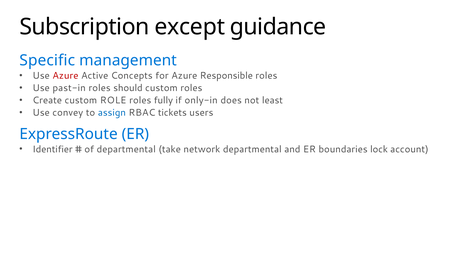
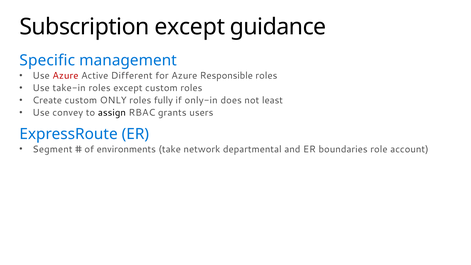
Concepts: Concepts -> Different (132, 76)
past-in: past-in -> take-in (69, 88)
roles should: should -> except (128, 88)
ROLE: ROLE -> ONLY (113, 100)
assign colour: blue -> black (112, 113)
tickets: tickets -> grants (172, 113)
Identifier: Identifier -> Segment (52, 149)
of departmental: departmental -> environments (126, 149)
lock: lock -> role (379, 149)
